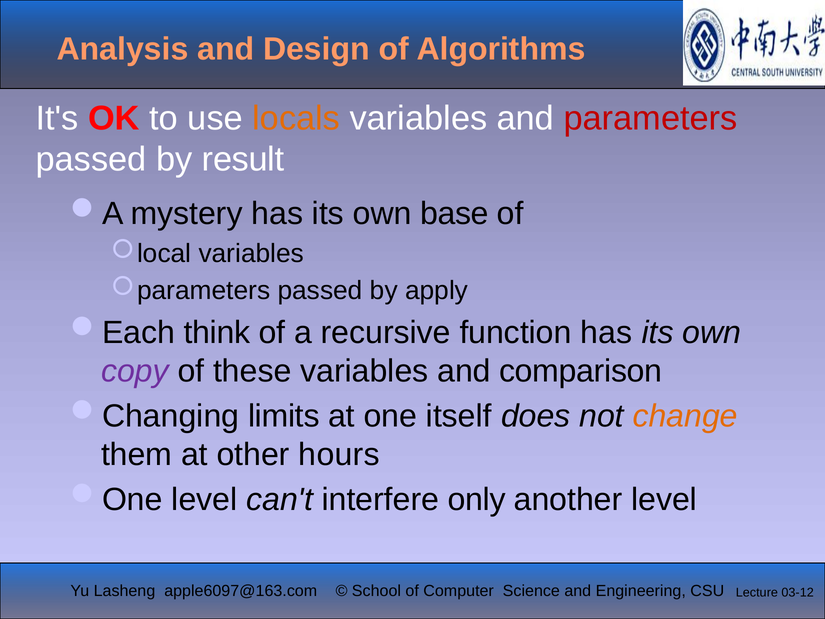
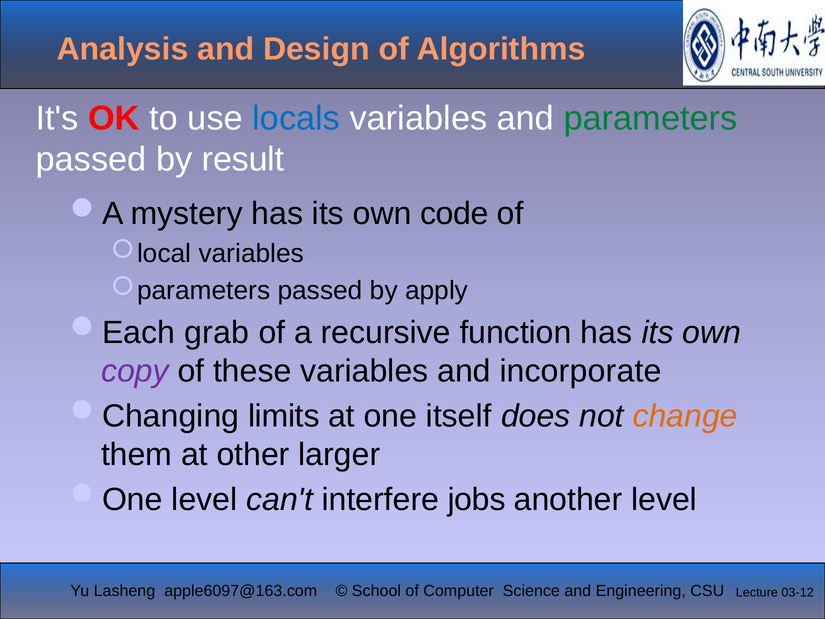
locals colour: orange -> blue (296, 118)
parameters colour: red -> green (651, 118)
base: base -> code (454, 214)
think: think -> grab (217, 332)
comparison: comparison -> incorporate (580, 371)
hours: hours -> larger (339, 454)
only: only -> jobs (477, 499)
